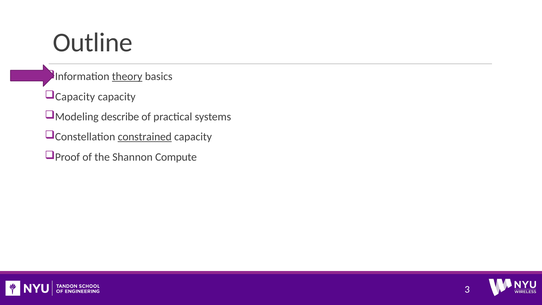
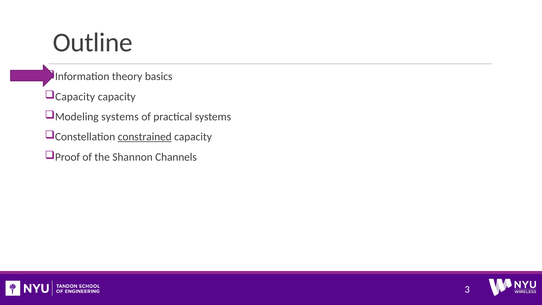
theory underline: present -> none (127, 76)
Modeling describe: describe -> systems (120, 117)
Compute: Compute -> Channels (176, 157)
